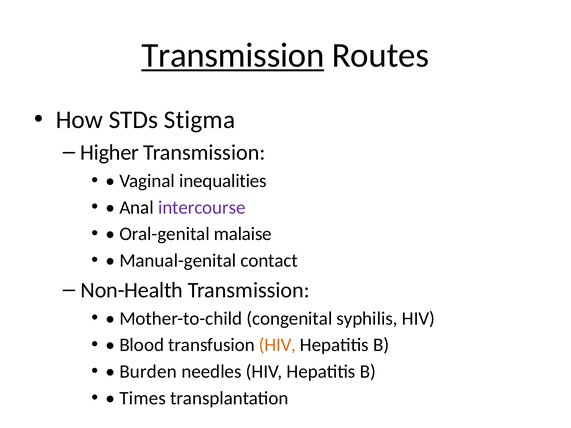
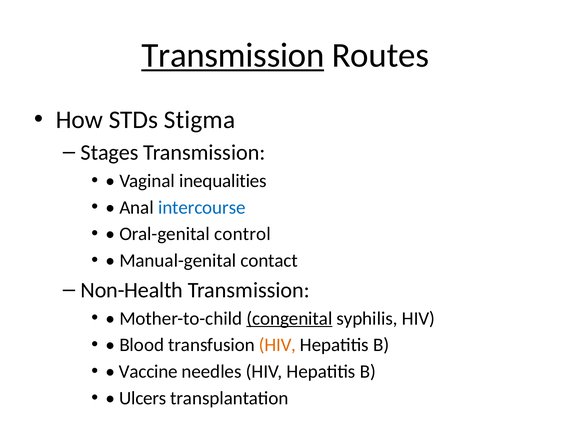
Higher: Higher -> Stages (110, 153)
intercourse colour: purple -> blue (202, 208)
malaise: malaise -> control (243, 234)
congenital underline: none -> present (289, 319)
Burden: Burden -> Vaccine (148, 372)
Times: Times -> Ulcers (143, 398)
